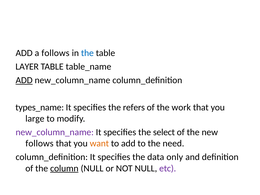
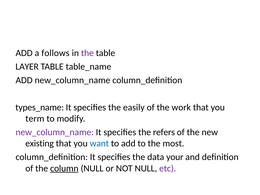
the colour: blue -> purple (87, 53)
ADD underline: present -> none (24, 80)
refers: refers -> easily (134, 107)
large: large -> term (35, 119)
select: select -> refers (164, 132)
follows: follows -> existing (40, 143)
want colour: orange -> blue (99, 143)
need: need -> most (173, 143)
only: only -> your (175, 157)
